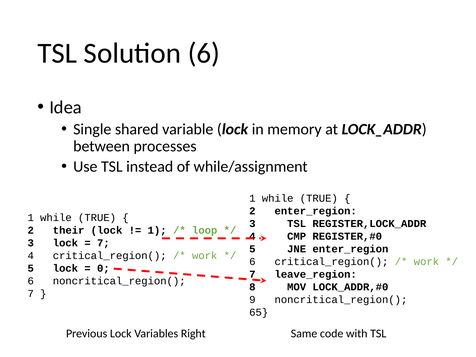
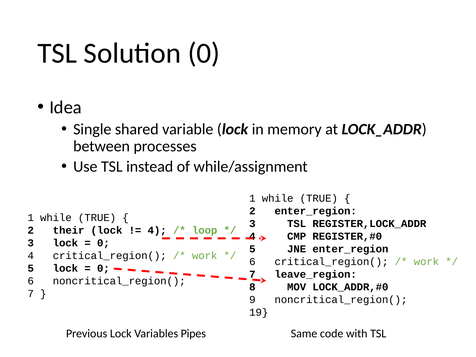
Solution 6: 6 -> 0 (204, 53)
1: 1 -> 4 (157, 230)
7: 7 -> 0 (103, 243)
65: 65 -> 19 (259, 312)
Right: Right -> Pipes (193, 334)
